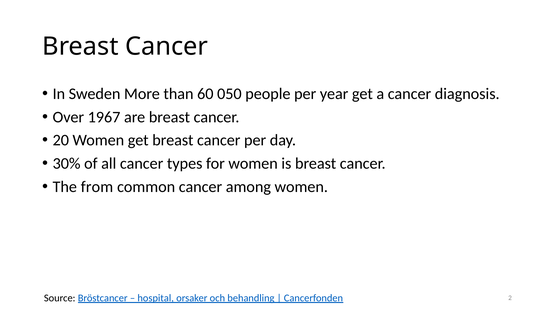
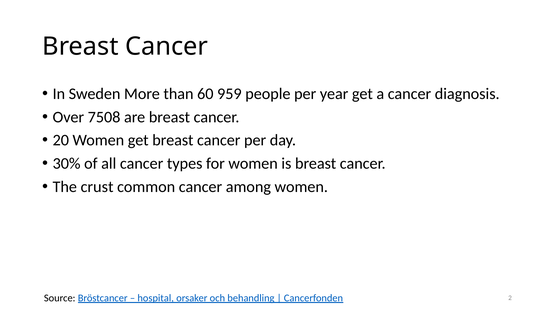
050: 050 -> 959 (229, 94)
1967: 1967 -> 7508 (104, 117)
from: from -> crust (97, 187)
